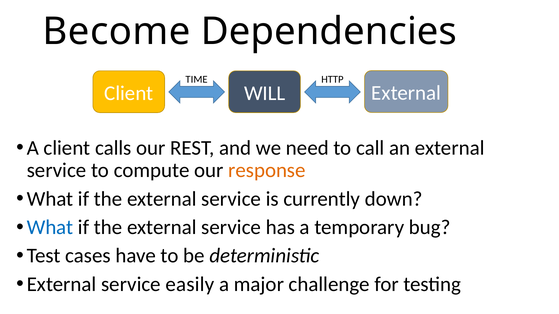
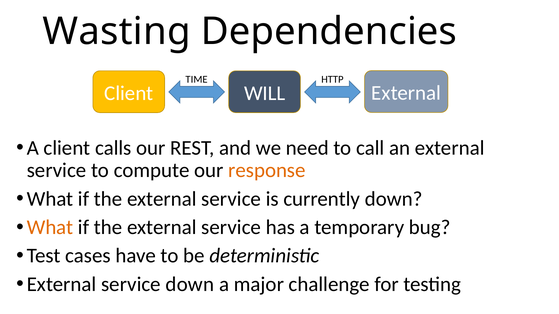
Become: Become -> Wasting (117, 32)
What colour: blue -> orange (50, 228)
service easily: easily -> down (190, 285)
